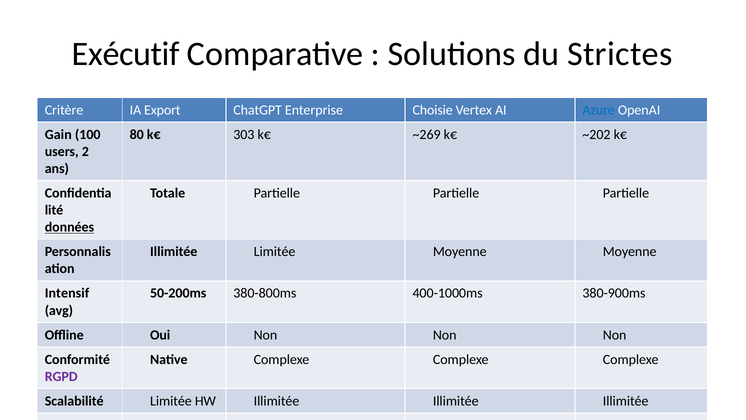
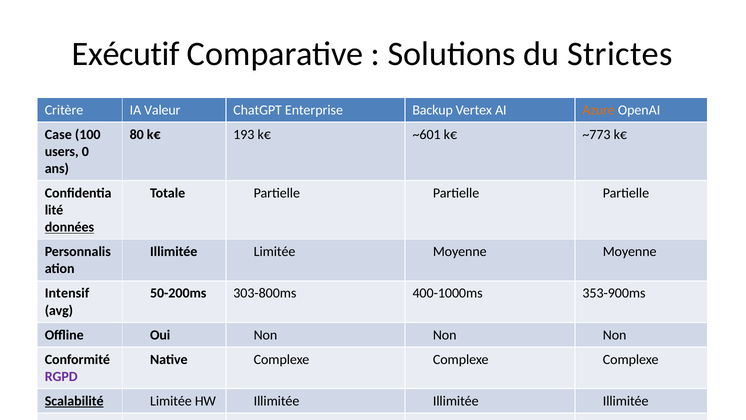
Export: Export -> Valeur (162, 110)
Choisie: Choisie -> Backup (433, 110)
Azure colour: blue -> orange (599, 110)
Gain: Gain -> Case (58, 134)
303: 303 -> 193 (244, 134)
~269: ~269 -> ~601 (427, 134)
~202: ~202 -> ~773 (596, 134)
2: 2 -> 0 (85, 151)
380-800ms: 380-800ms -> 303-800ms (265, 293)
380-900ms: 380-900ms -> 353-900ms (614, 293)
Scalabilité underline: none -> present (74, 401)
